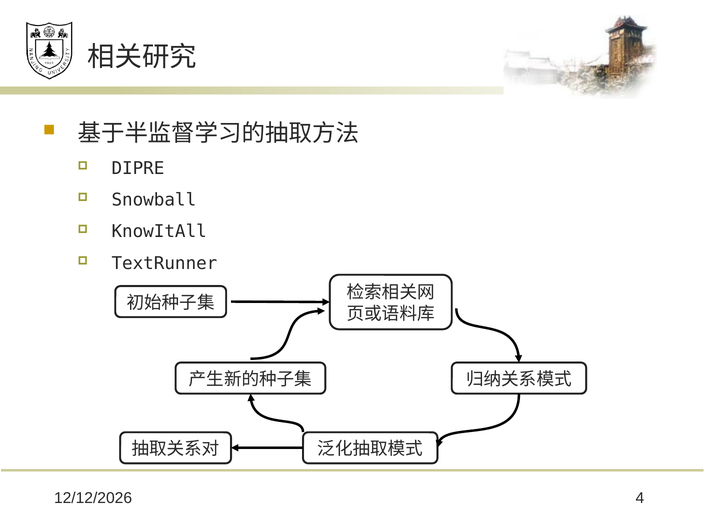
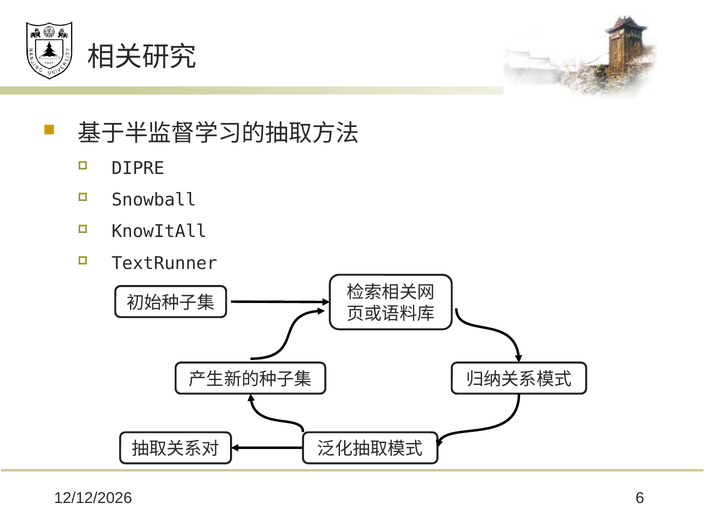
4: 4 -> 6 (640, 498)
